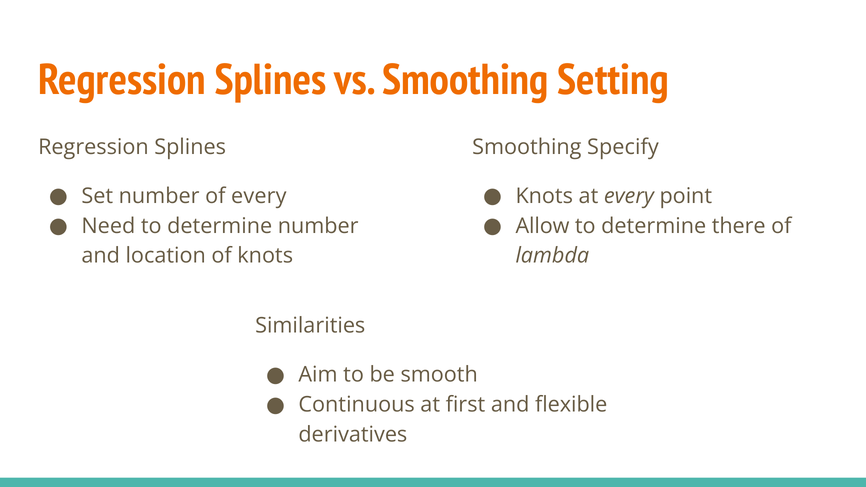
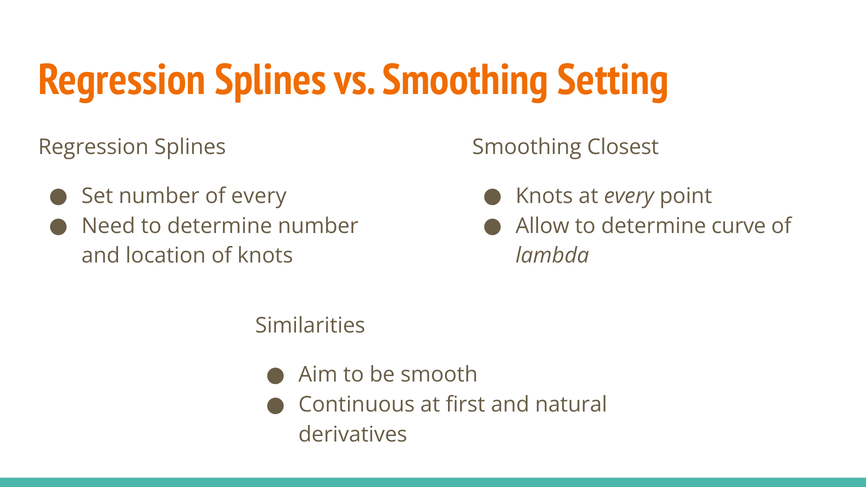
Specify: Specify -> Closest (623, 147)
there: there -> curve (739, 226)
flexible: flexible -> natural (571, 405)
